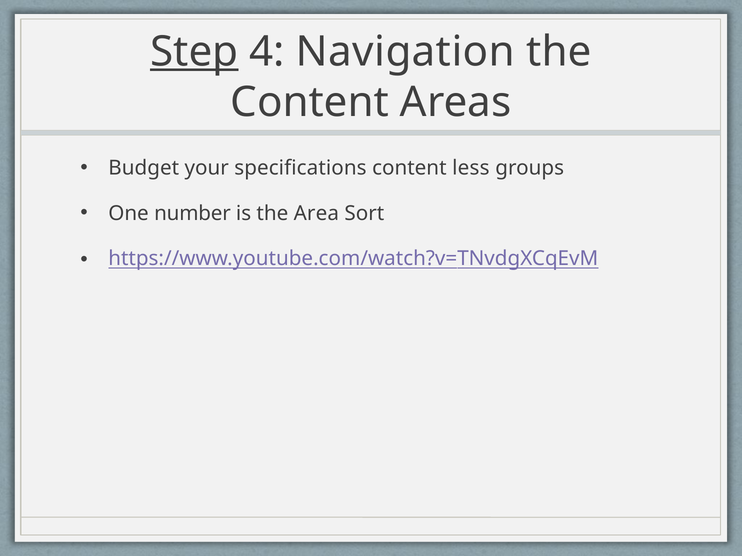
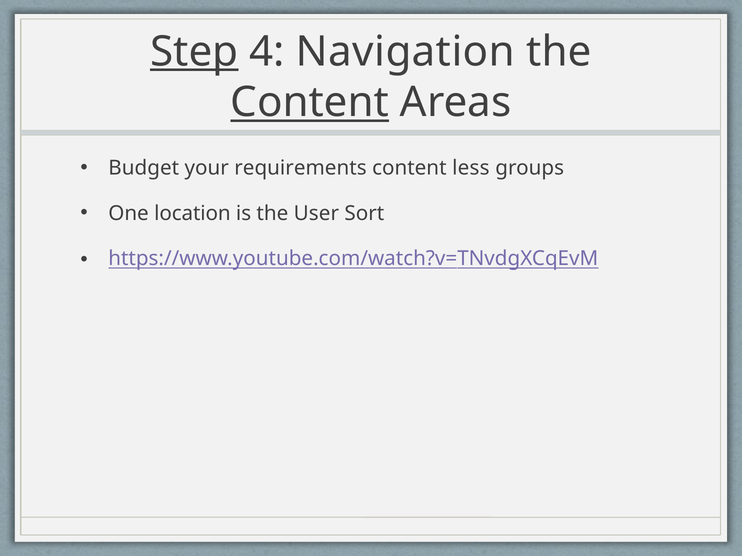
Content underline: none -> present (310, 102)
specifications: specifications -> requirements (300, 168)
number: number -> location (192, 213)
Area: Area -> User (316, 213)
